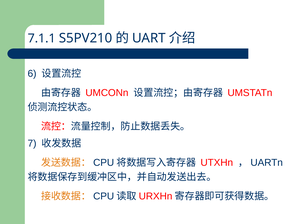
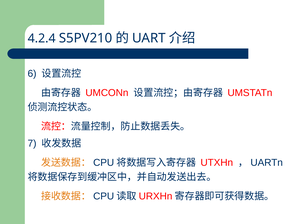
7.1.1: 7.1.1 -> 4.2.4 (42, 38)
